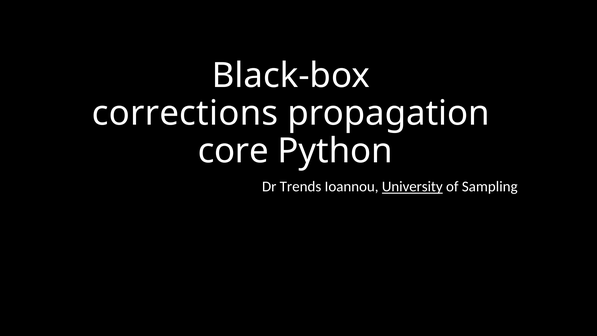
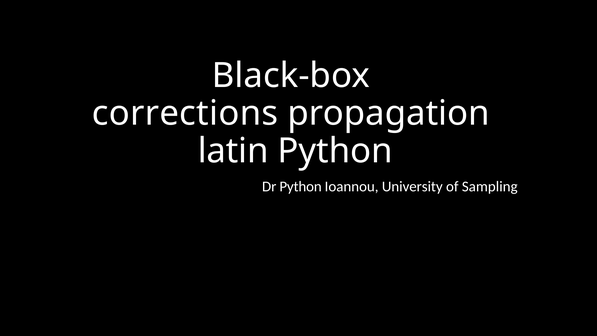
core: core -> latin (233, 151)
Dr Trends: Trends -> Python (301, 187)
University underline: present -> none (412, 187)
